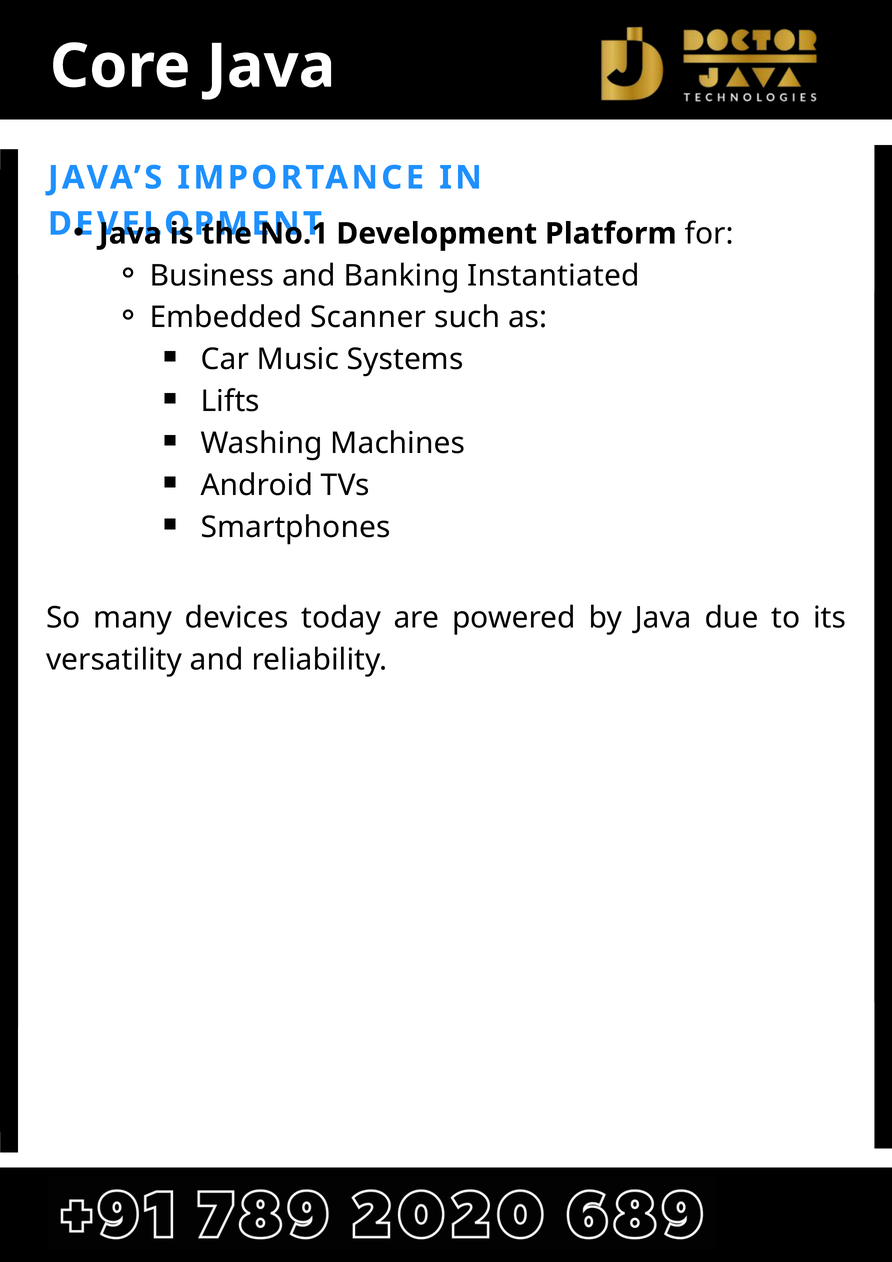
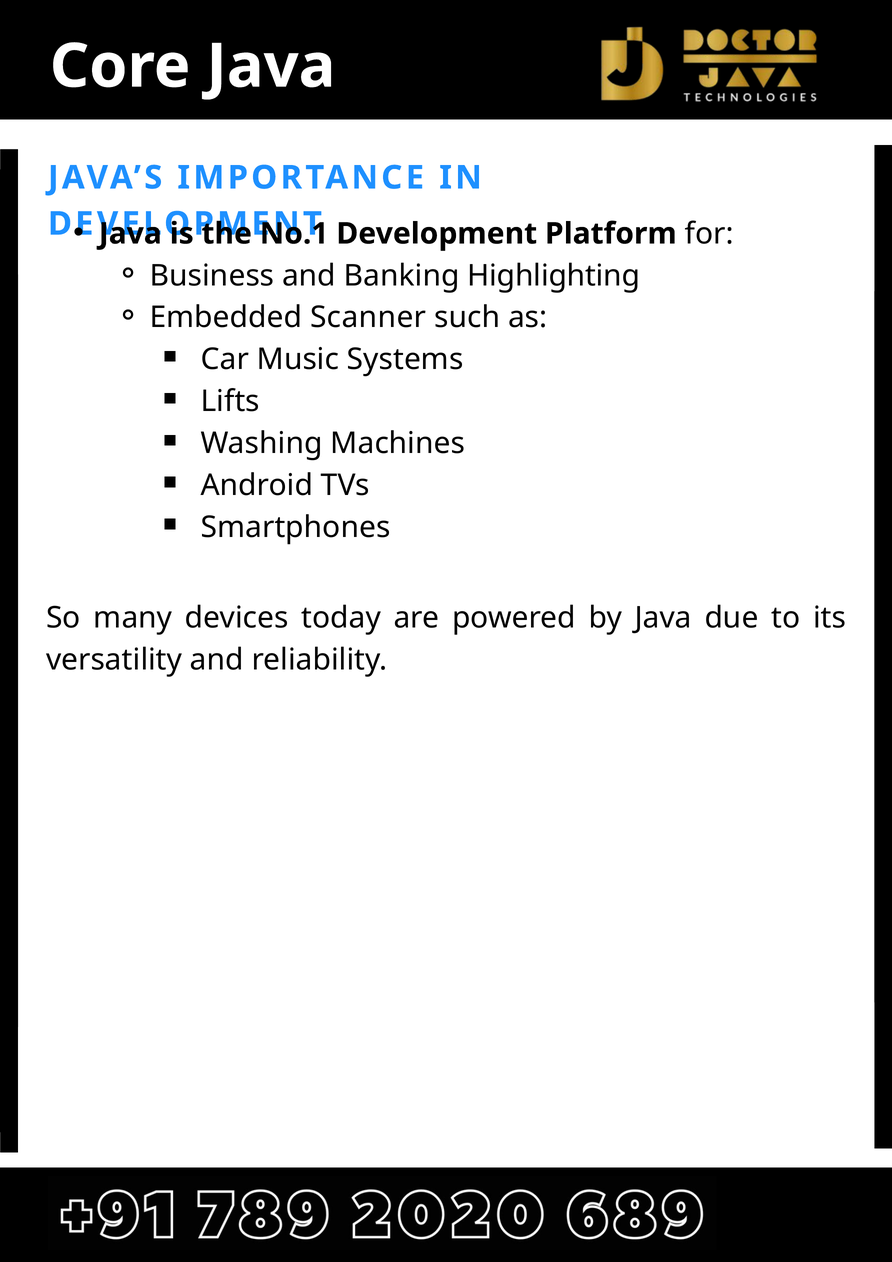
Instantiated: Instantiated -> Highlighting (554, 276)
